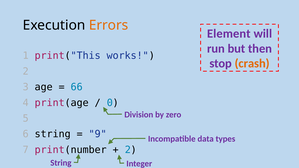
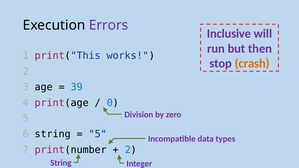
Errors colour: orange -> purple (109, 25)
Element: Element -> Inclusive (229, 34)
66: 66 -> 39 (77, 87)
9: 9 -> 5 (98, 134)
